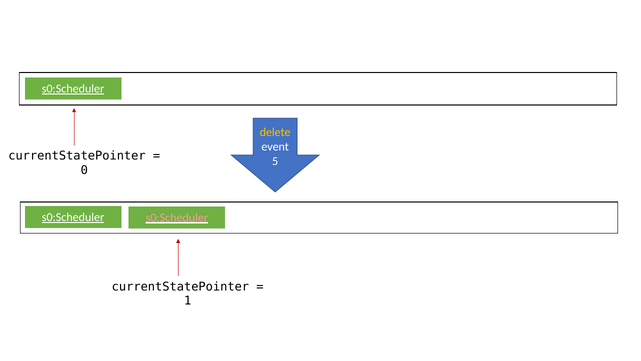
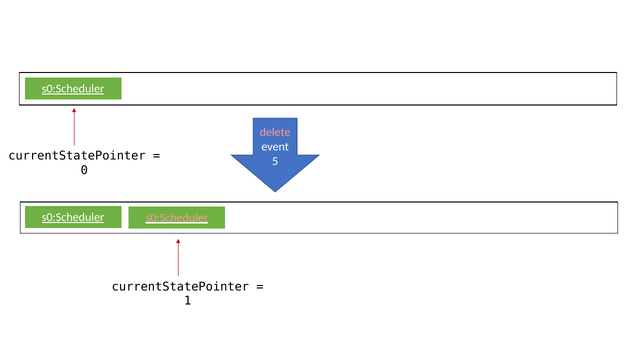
delete colour: yellow -> pink (275, 132)
